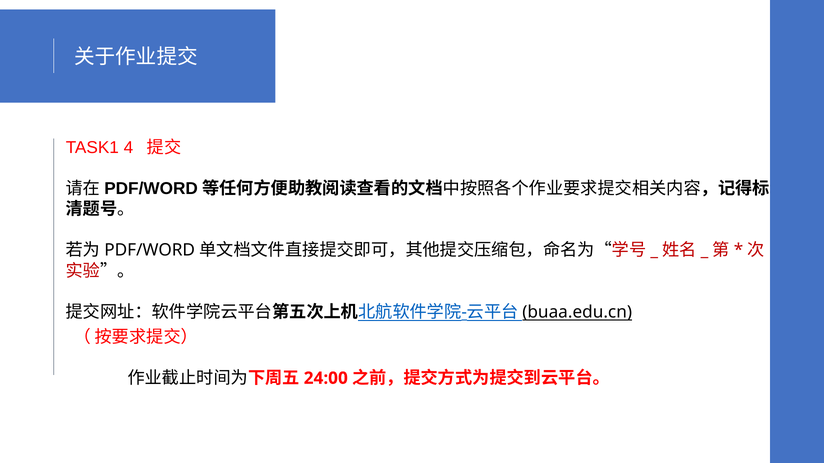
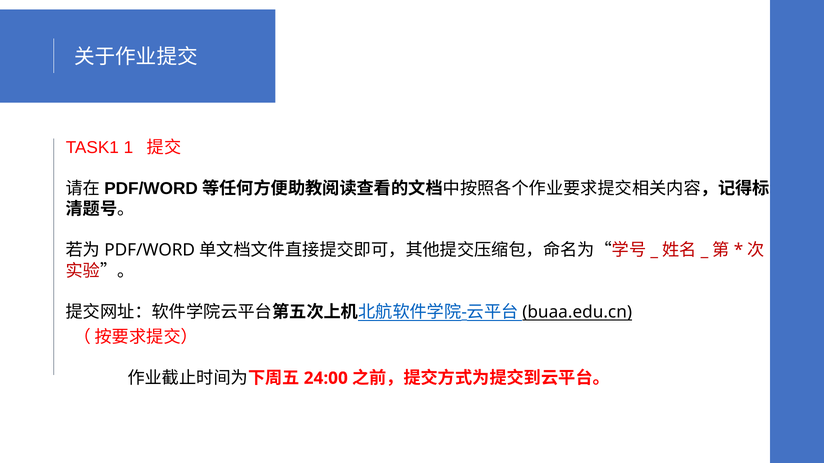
4: 4 -> 1 (129, 148)
